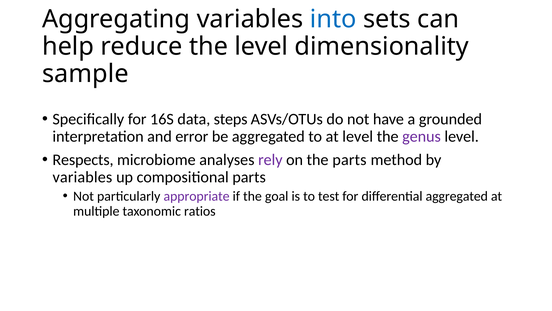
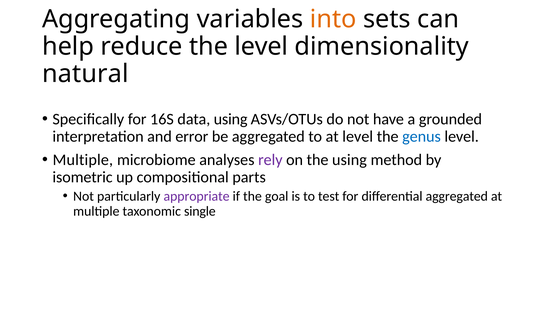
into colour: blue -> orange (333, 19)
sample: sample -> natural (85, 74)
data steps: steps -> using (231, 119)
genus colour: purple -> blue (422, 136)
Respects: Respects -> Multiple (83, 160)
the parts: parts -> using (349, 160)
variables: variables -> isometric (83, 177)
ratios: ratios -> single (200, 211)
